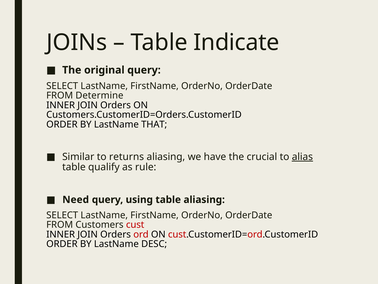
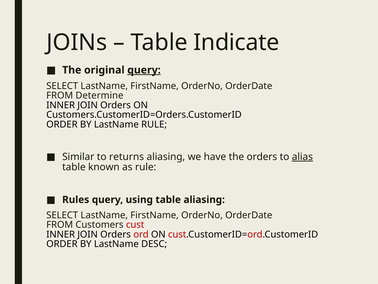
query underline: none -> present (144, 70)
LastName THAT: THAT -> RULE (154, 124)
the crucial: crucial -> orders (262, 157)
qualify: qualify -> known (104, 167)
Need: Need -> Rules (76, 199)
